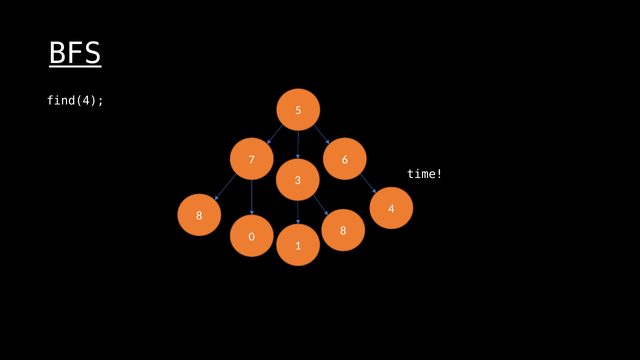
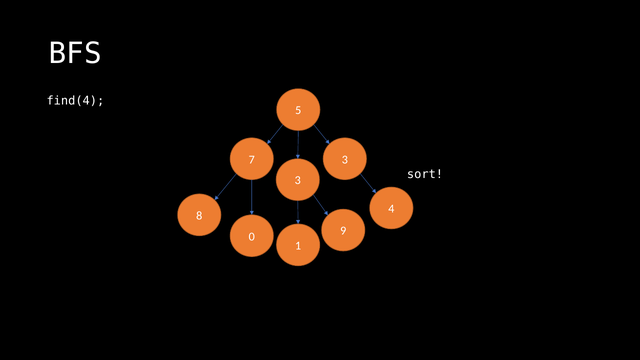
BFS underline: present -> none (75, 54)
7 6: 6 -> 3 (345, 160)
time: time -> sort (425, 174)
0 8: 8 -> 9 (343, 231)
